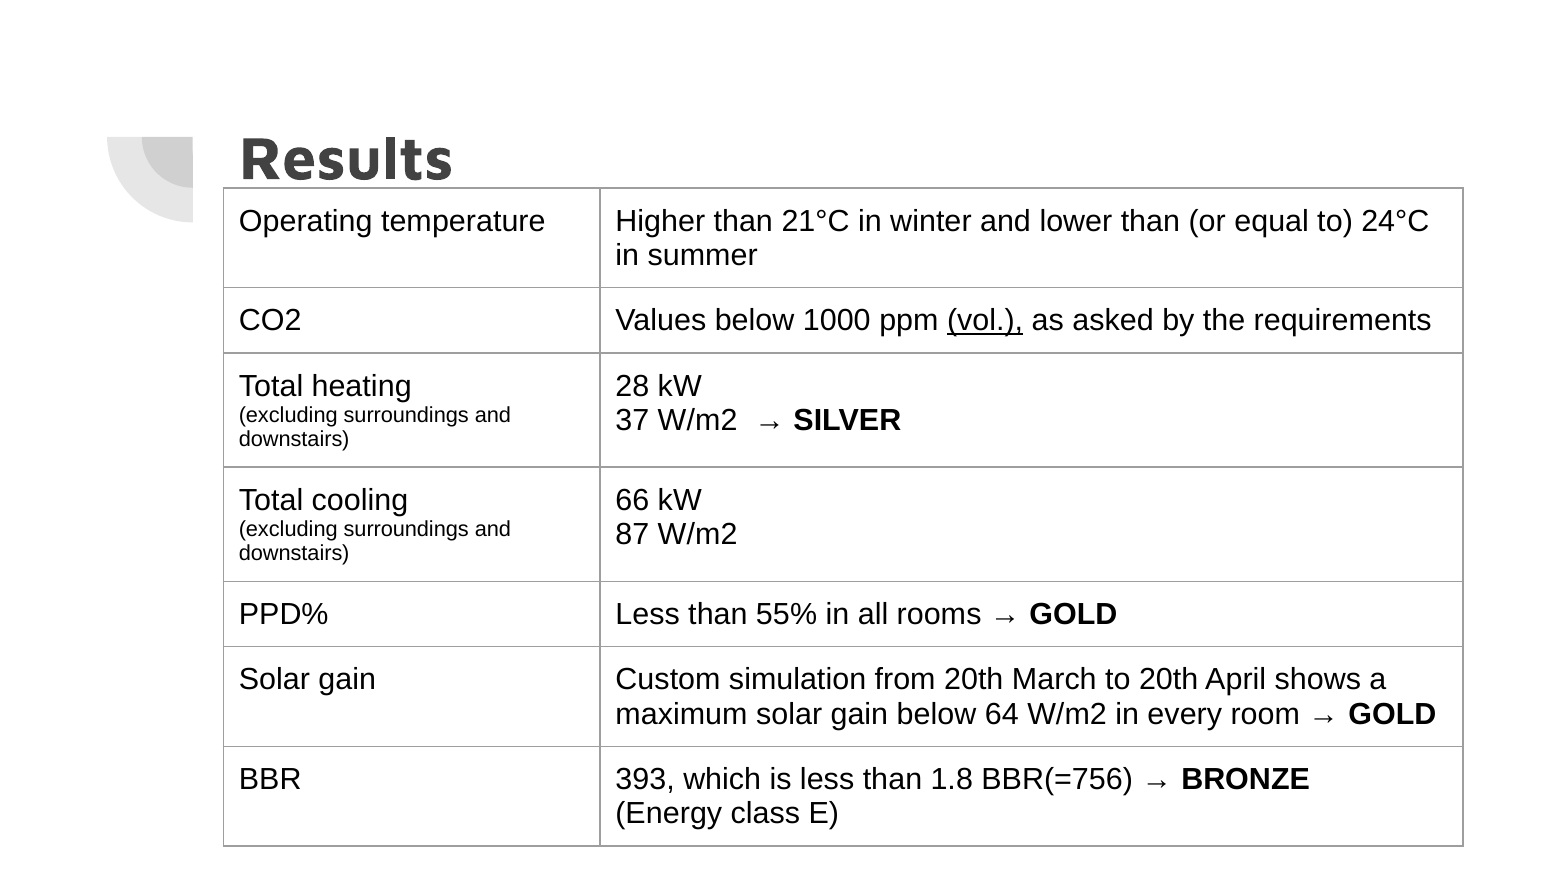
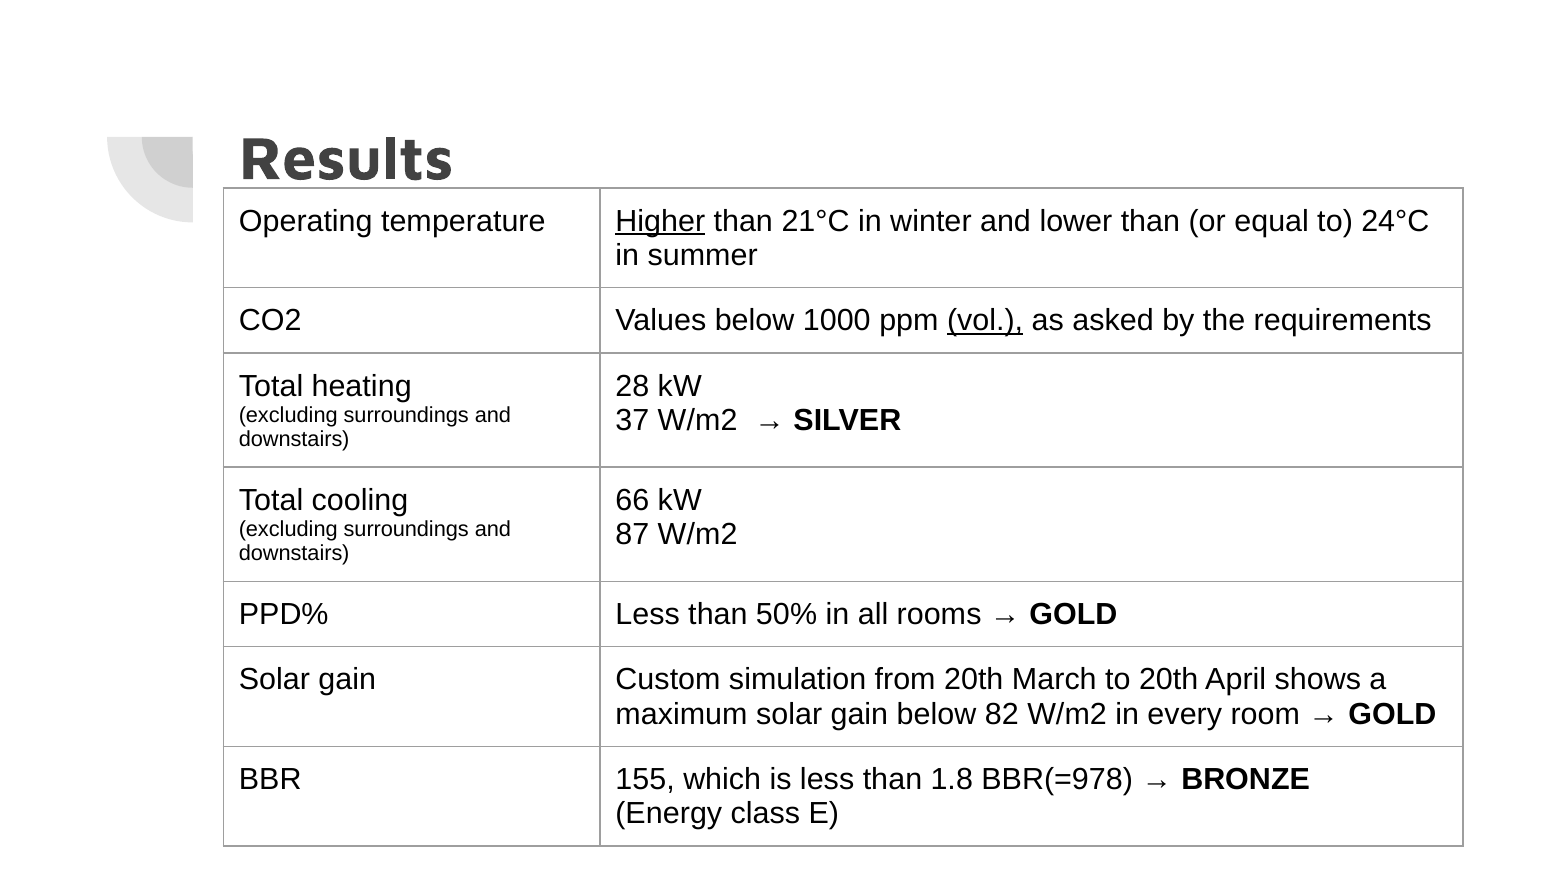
Higher underline: none -> present (660, 221)
55%: 55% -> 50% (787, 614)
64: 64 -> 82 (1002, 714)
393: 393 -> 155 (645, 780)
BBR(=756: BBR(=756 -> BBR(=978 (1057, 780)
